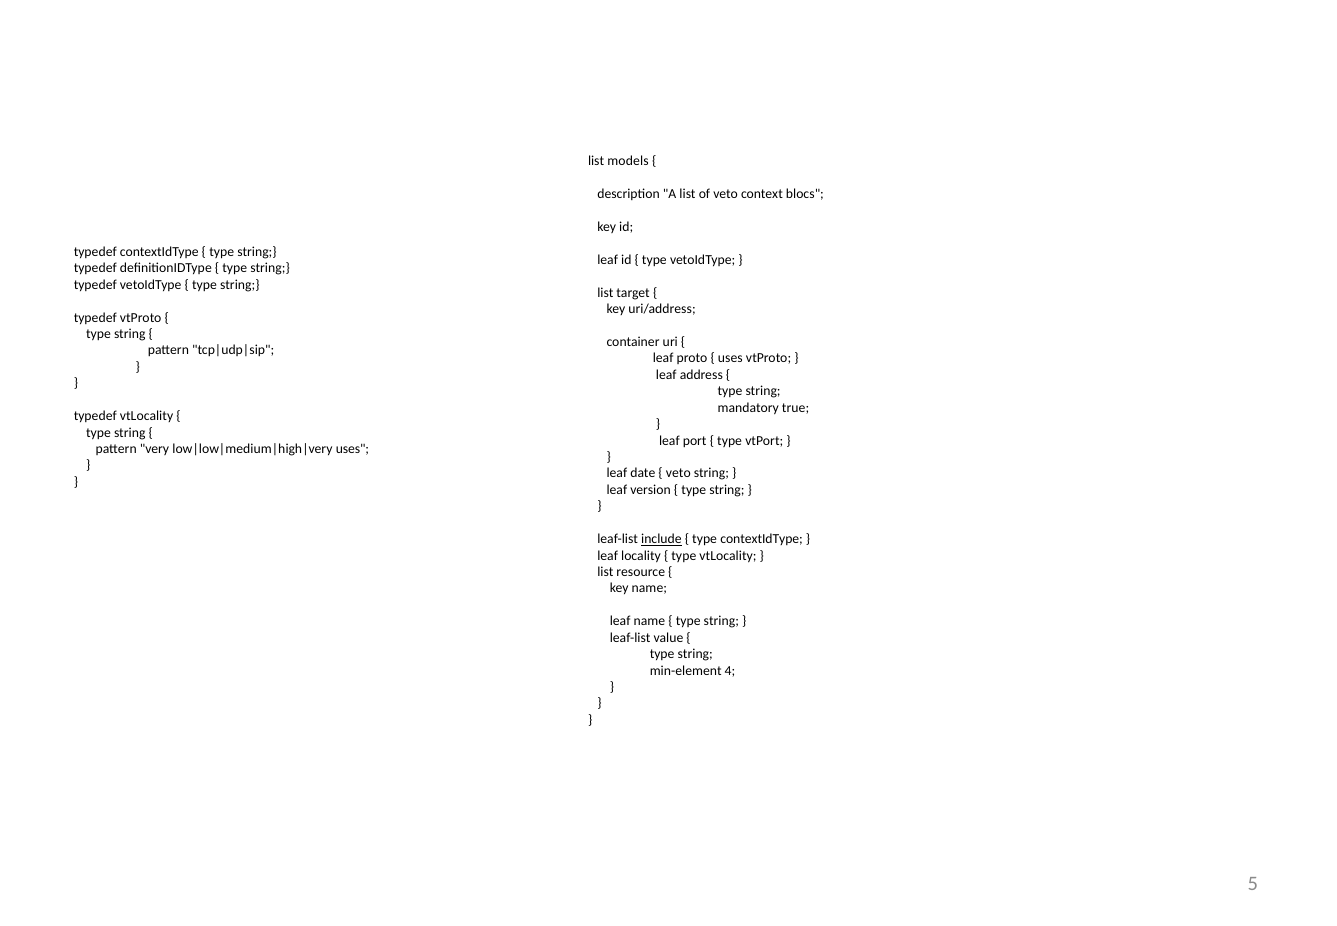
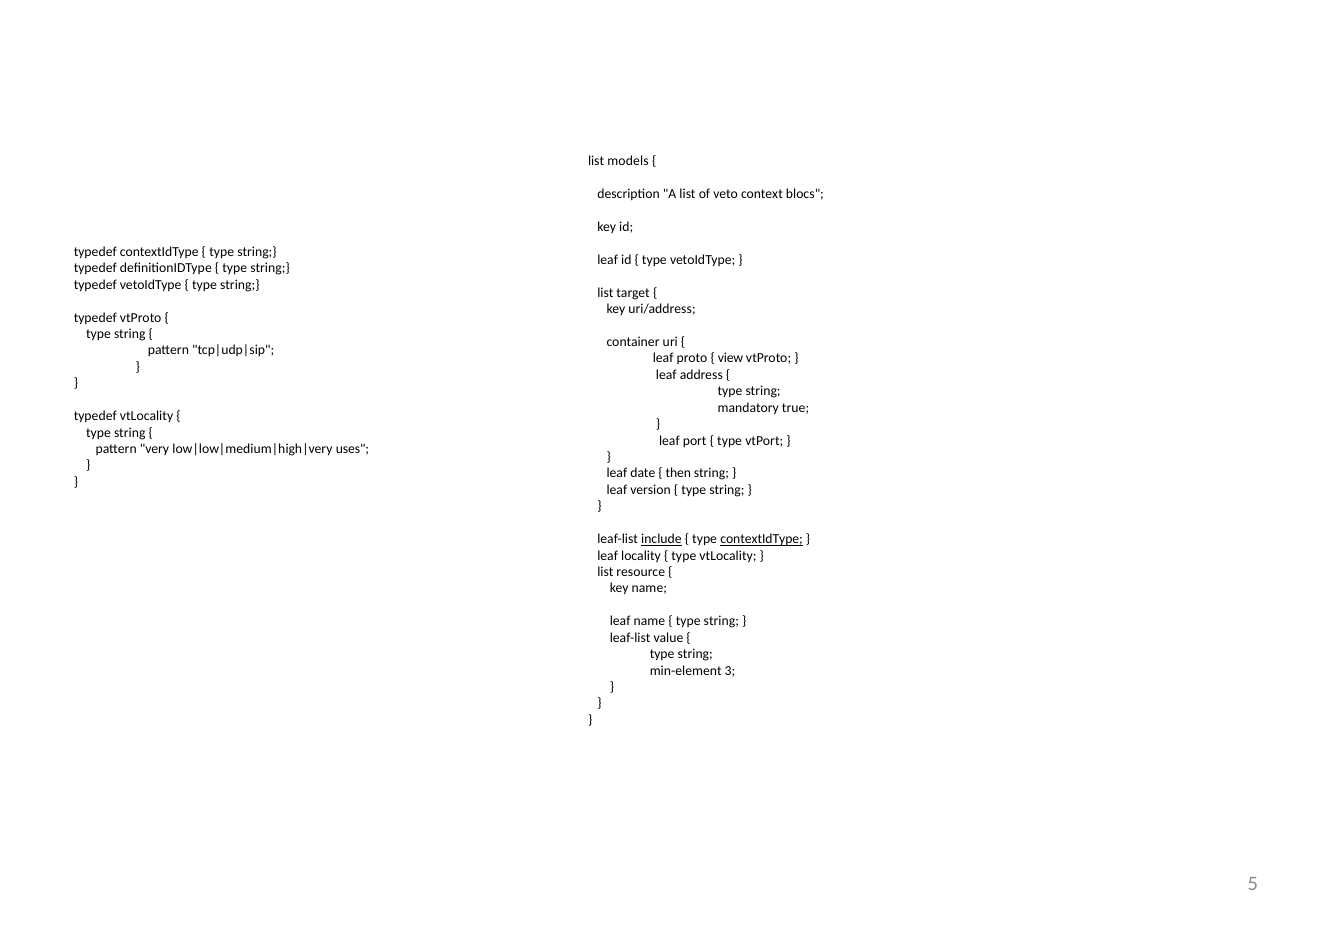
uses: uses -> view (731, 358)
veto: veto -> then (678, 473)
contextIdType underline: none -> present (762, 539)
4: 4 -> 3 (730, 670)
